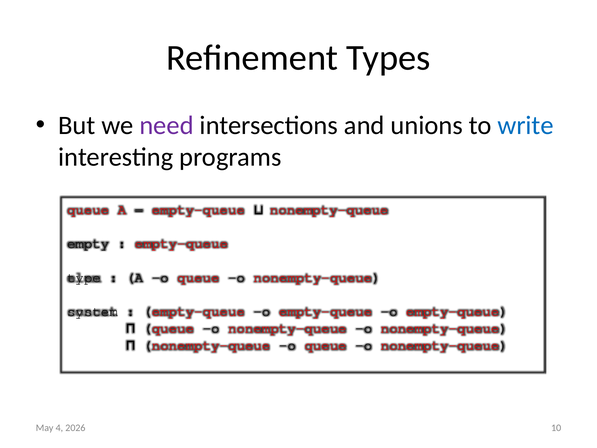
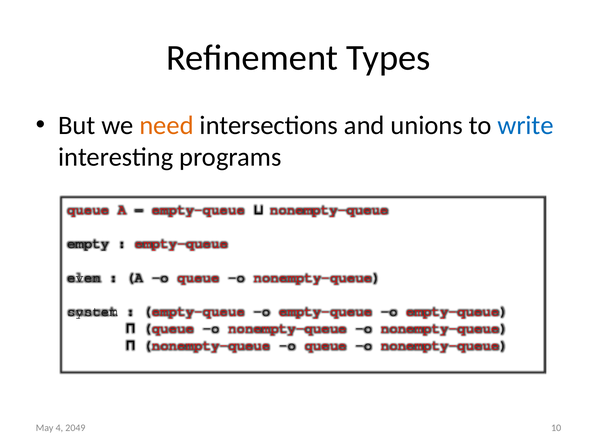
need colour: purple -> orange (167, 125)
type: type -> even (84, 277)
2026: 2026 -> 2049 (75, 428)
